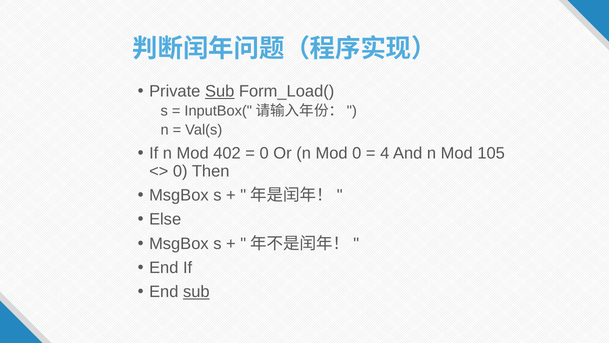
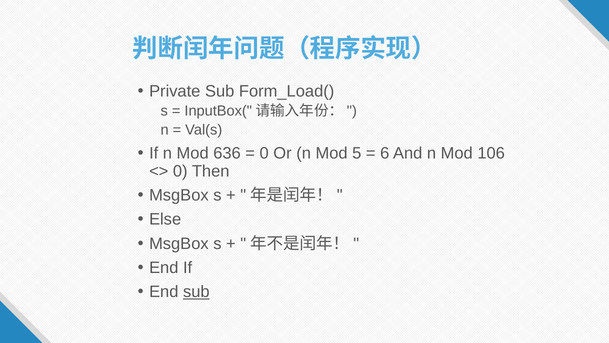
Sub underline: present -> none (220, 91)
402: 402 -> 636 (227, 153)
Mod 0: 0 -> 5 (357, 153)
4: 4 -> 6 (385, 153)
105: 105 -> 106 (491, 153)
